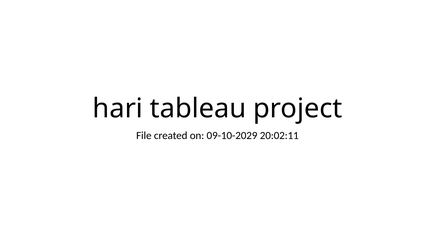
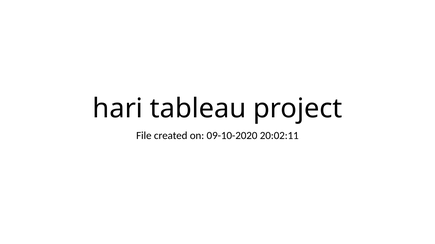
09-10-2029: 09-10-2029 -> 09-10-2020 (232, 136)
